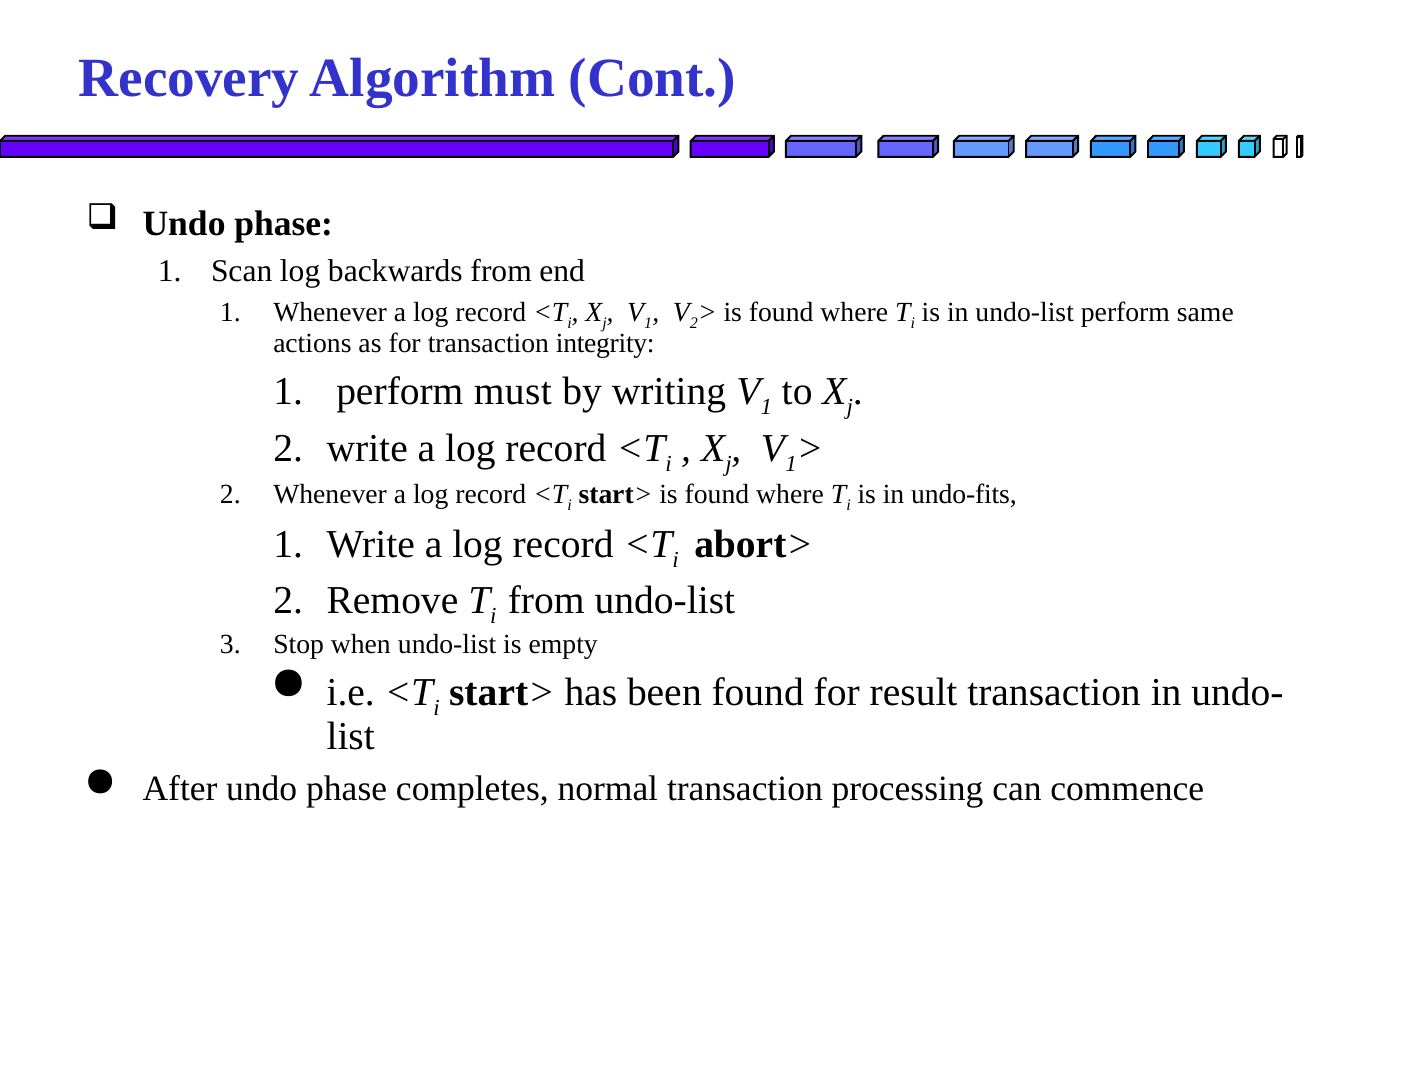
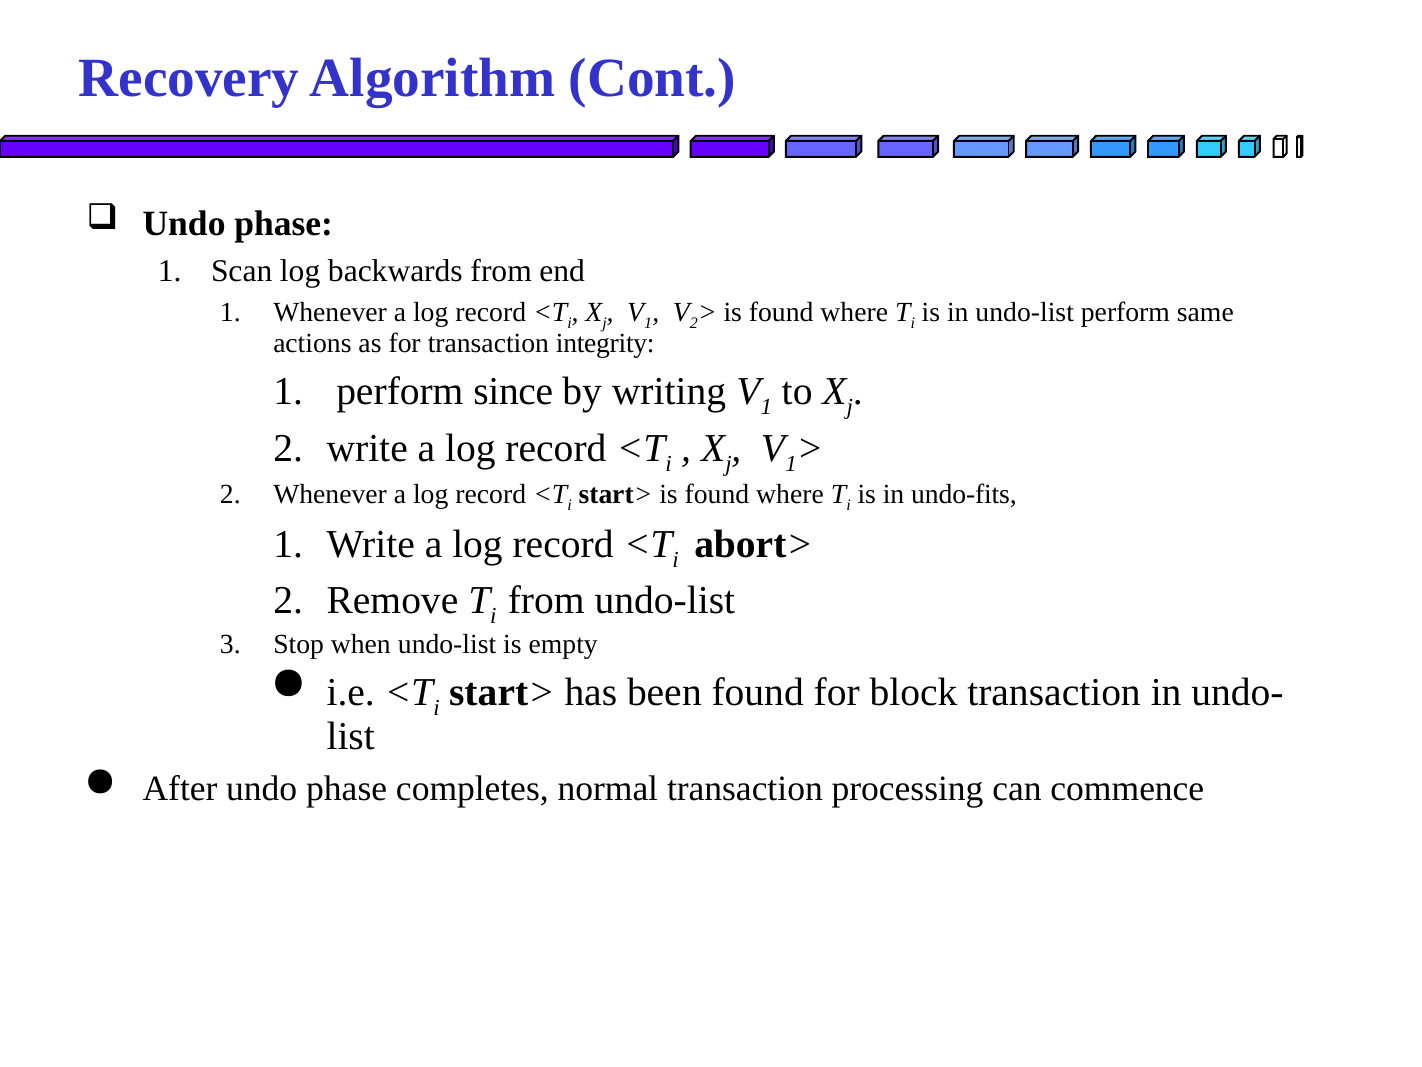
must: must -> since (513, 392)
result: result -> block (914, 692)
